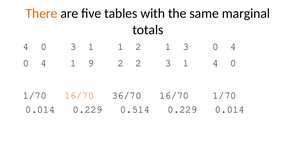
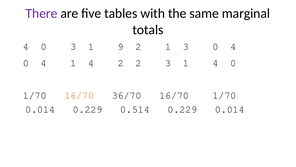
There colour: orange -> purple (42, 13)
1 1: 1 -> 9 (121, 47)
4 1 9: 9 -> 4 (91, 63)
